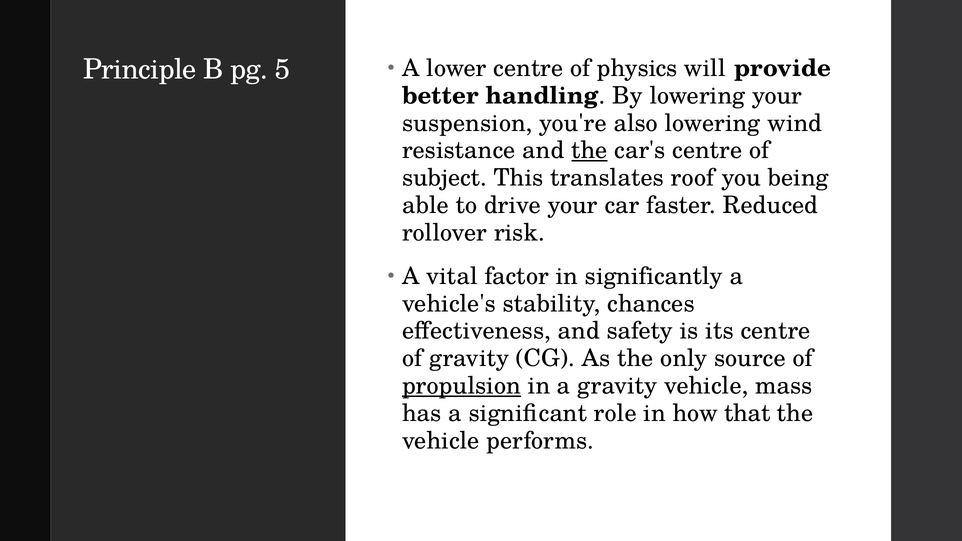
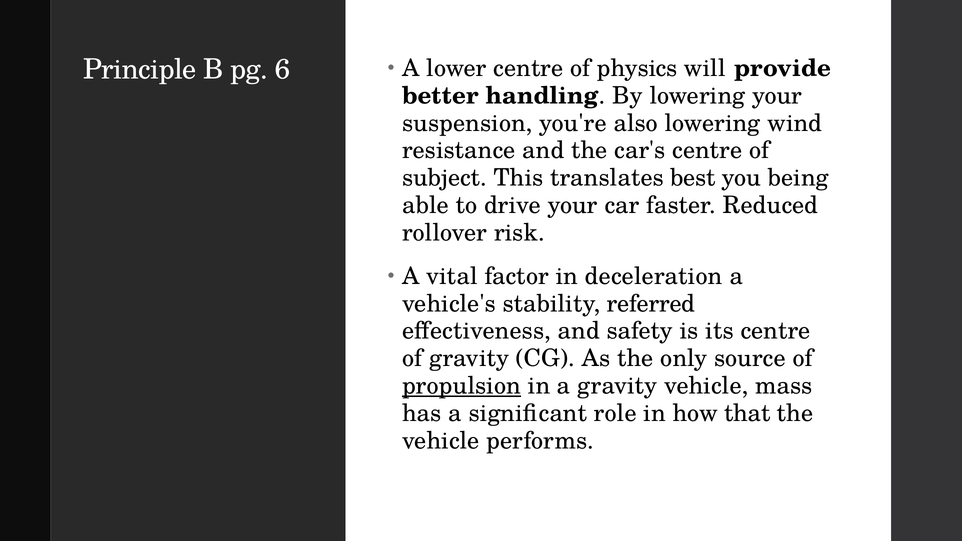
5: 5 -> 6 (283, 69)
the underline: present -> none (589, 151)
roof: roof -> best (693, 178)
significantly: significantly -> deceleration (654, 276)
chances: chances -> referred (651, 304)
